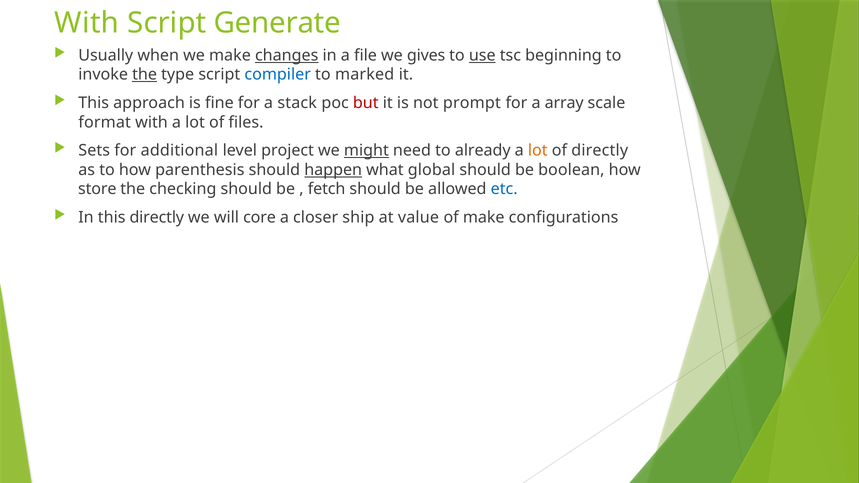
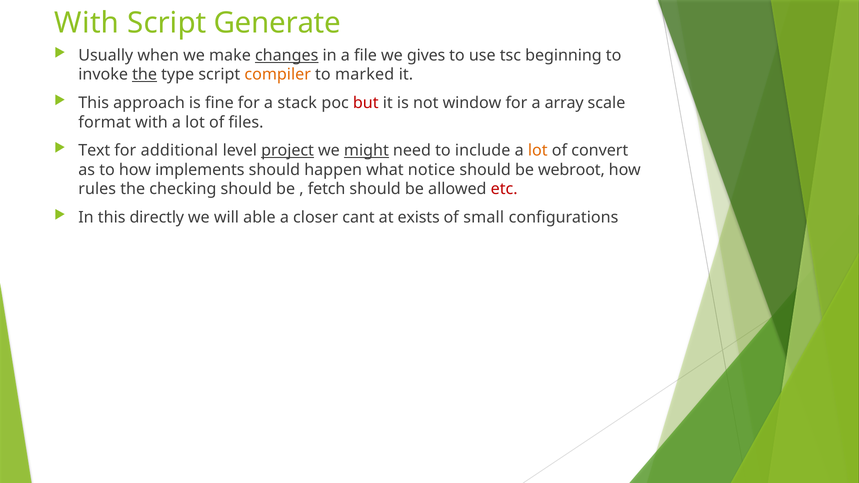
use underline: present -> none (482, 55)
compiler colour: blue -> orange (278, 75)
prompt: prompt -> window (472, 103)
Sets: Sets -> Text (94, 151)
project underline: none -> present (288, 151)
already: already -> include (483, 151)
of directly: directly -> convert (600, 151)
parenthesis: parenthesis -> implements (200, 170)
happen underline: present -> none (333, 170)
global: global -> notice (431, 170)
boolean: boolean -> webroot (571, 170)
store: store -> rules (97, 189)
etc colour: blue -> red (504, 189)
core: core -> able (259, 218)
ship: ship -> cant (358, 218)
value: value -> exists (419, 218)
of make: make -> small (484, 218)
